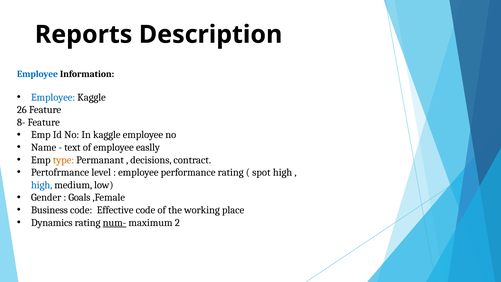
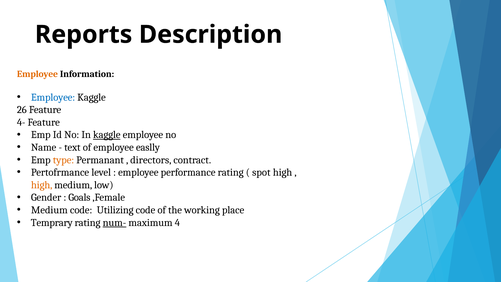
Employee colour: blue -> orange (37, 74)
8-: 8- -> 4- (21, 122)
kaggle underline: none -> present (107, 135)
decisions: decisions -> directors (151, 160)
high colour: blue -> orange (42, 185)
Business: Business -> Medium (49, 210)
Effective: Effective -> Utilizing (115, 210)
Dynamics: Dynamics -> Temprary (52, 222)
2: 2 -> 4 (177, 222)
